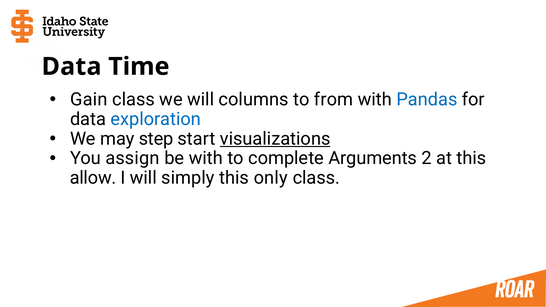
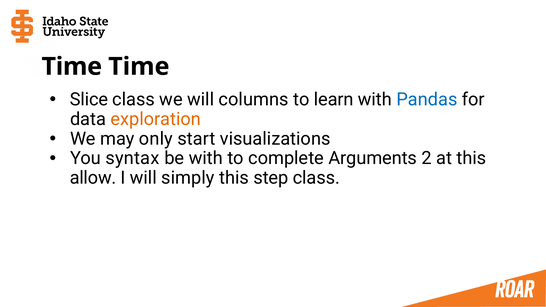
Data: Data -> Time (72, 67)
Gain: Gain -> Slice (89, 99)
from: from -> learn (334, 99)
exploration colour: blue -> orange (156, 119)
step: step -> only (156, 139)
visualizations underline: present -> none (275, 139)
assign: assign -> syntax (132, 158)
only: only -> step (271, 178)
